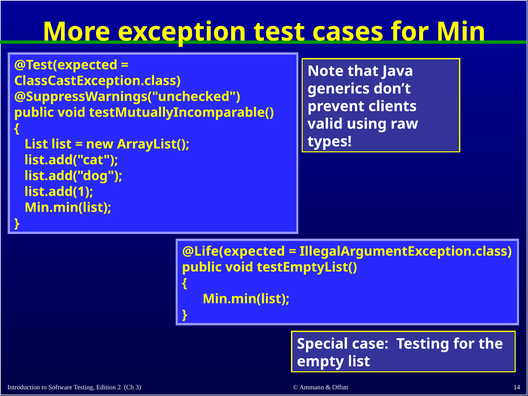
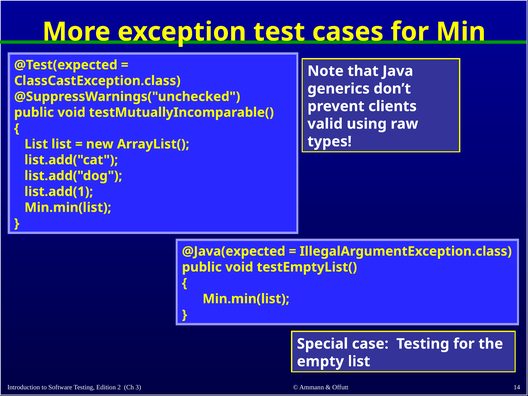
@Life(expected: @Life(expected -> @Java(expected (234, 251)
